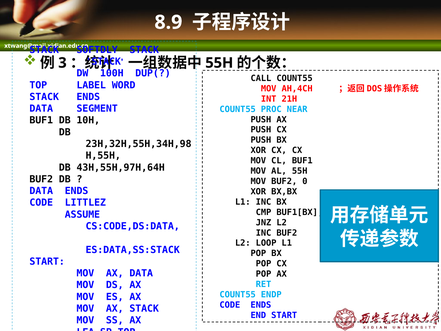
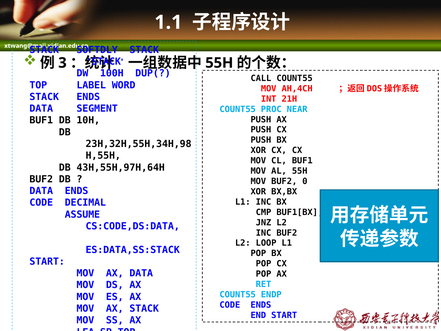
8.9: 8.9 -> 1.1 (168, 22)
LITTLEZ: LITTLEZ -> DECIMAL (85, 203)
